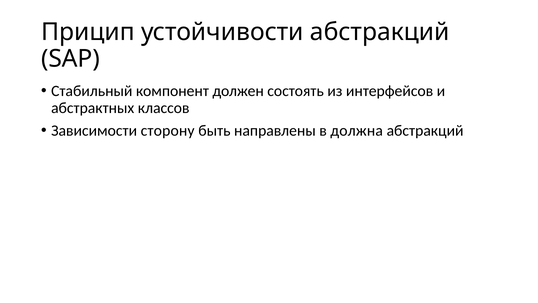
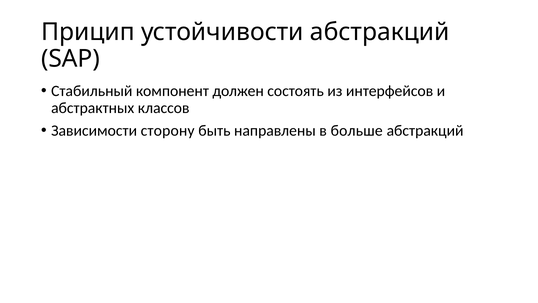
должна: должна -> больше (357, 130)
